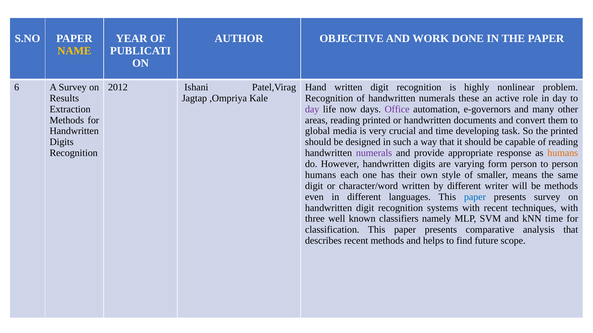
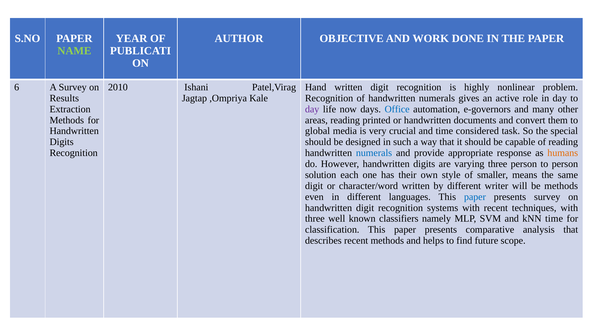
NAME colour: yellow -> light green (74, 51)
2012: 2012 -> 2010 (118, 87)
these: these -> gives (469, 98)
Office colour: purple -> blue (397, 109)
developing: developing -> considered (477, 131)
the printed: printed -> special (564, 131)
numerals colour: purple -> blue (374, 153)
varying form: form -> three (498, 164)
humans: humans -> solution (321, 175)
